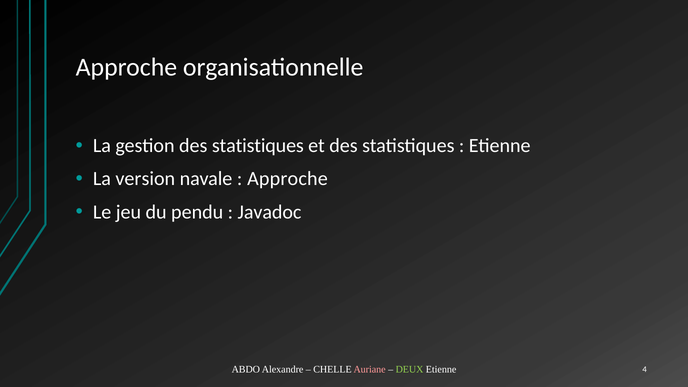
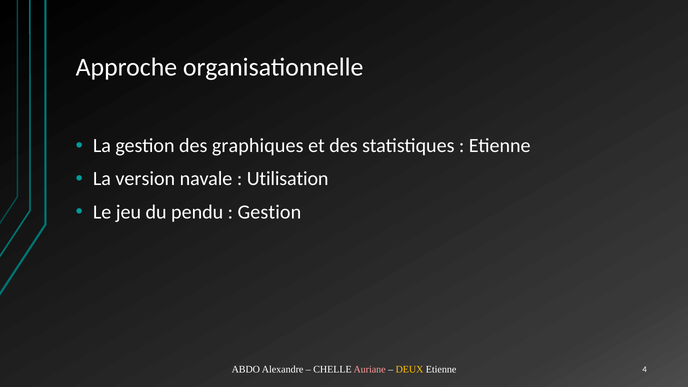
gestion des statistiques: statistiques -> graphiques (258, 146)
Approche: Approche -> Utilisation (288, 179)
Javadoc: Javadoc -> Gestion (269, 212)
DEUX colour: light green -> yellow (410, 370)
